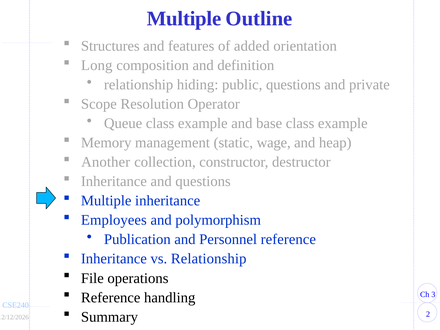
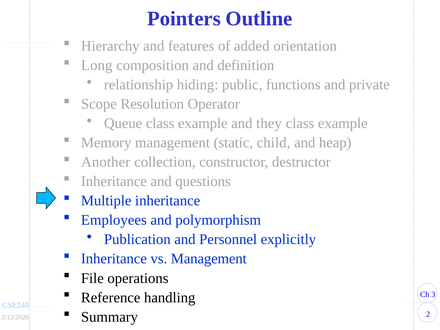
Multiple: Multiple -> Pointers (184, 19)
Structures: Structures -> Hierarchy (110, 46)
public questions: questions -> functions (293, 85)
base: base -> they (269, 123)
wage: wage -> child (274, 143)
Personnel reference: reference -> explicitly (288, 239)
vs Relationship: Relationship -> Management (209, 259)
